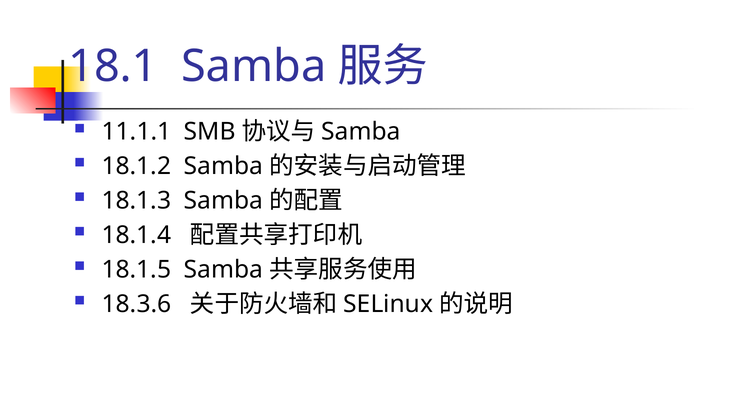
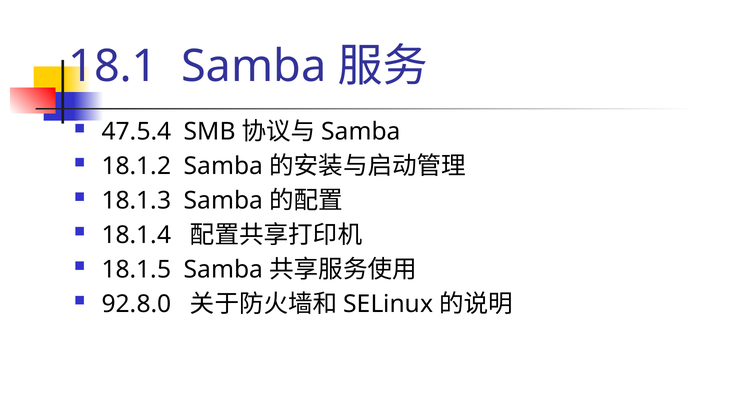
11.1.1: 11.1.1 -> 47.5.4 (137, 132)
18.3.6: 18.3.6 -> 92.8.0 (137, 304)
